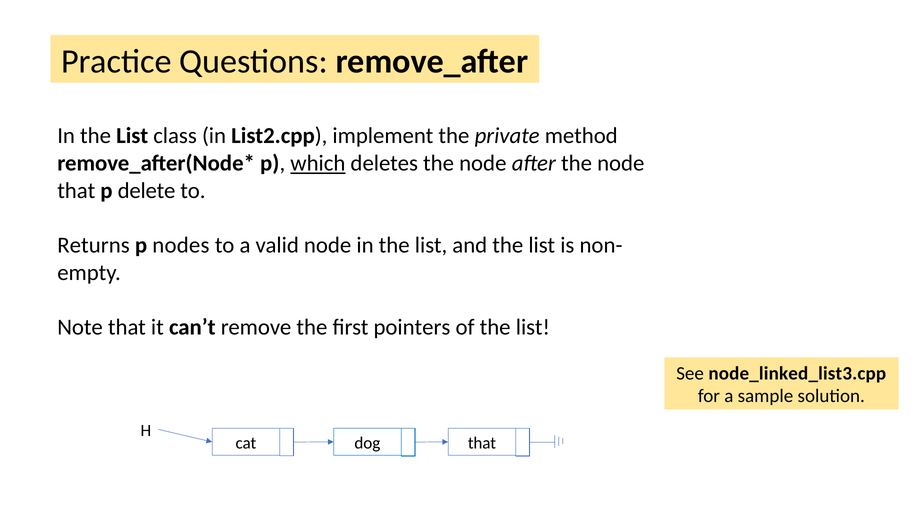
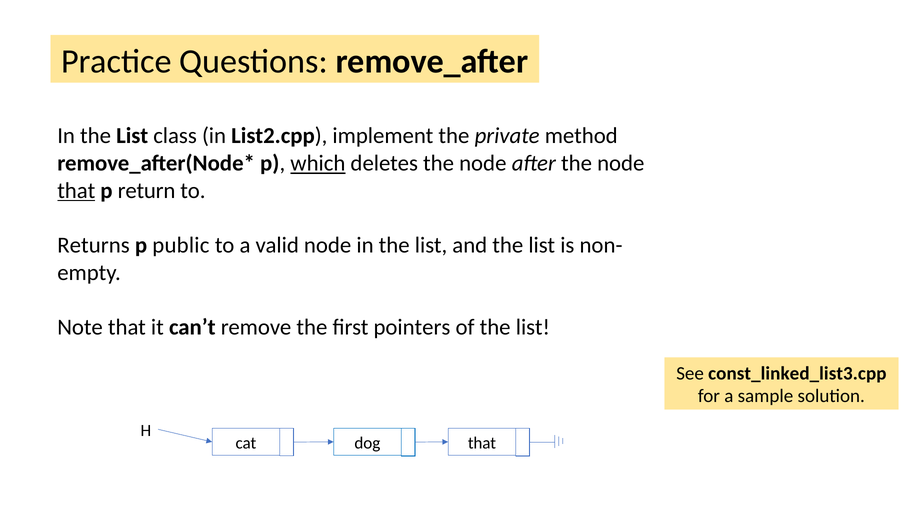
that underline: none -> present (76, 191)
delete: delete -> return (147, 191)
nodes: nodes -> public (181, 245)
node_linked_list3.cpp: node_linked_list3.cpp -> const_linked_list3.cpp (797, 373)
